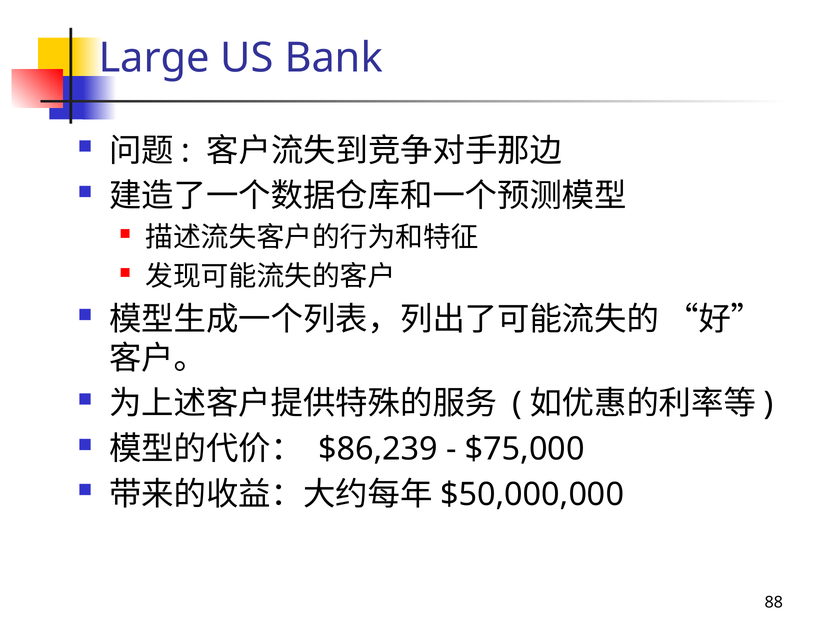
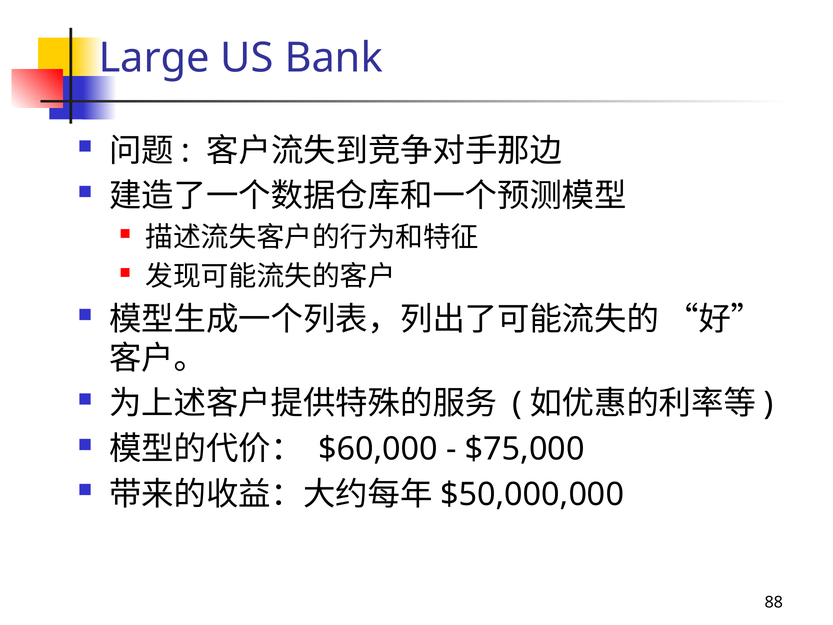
$86,239: $86,239 -> $60,000 (378, 449)
